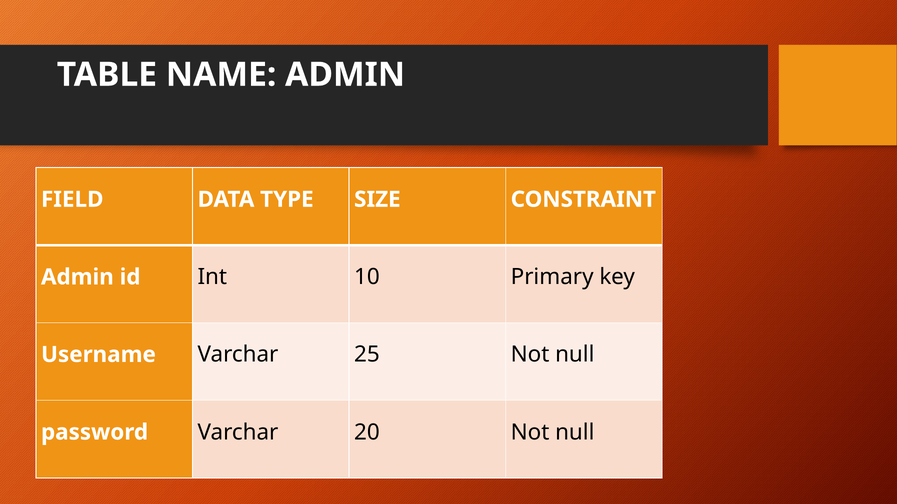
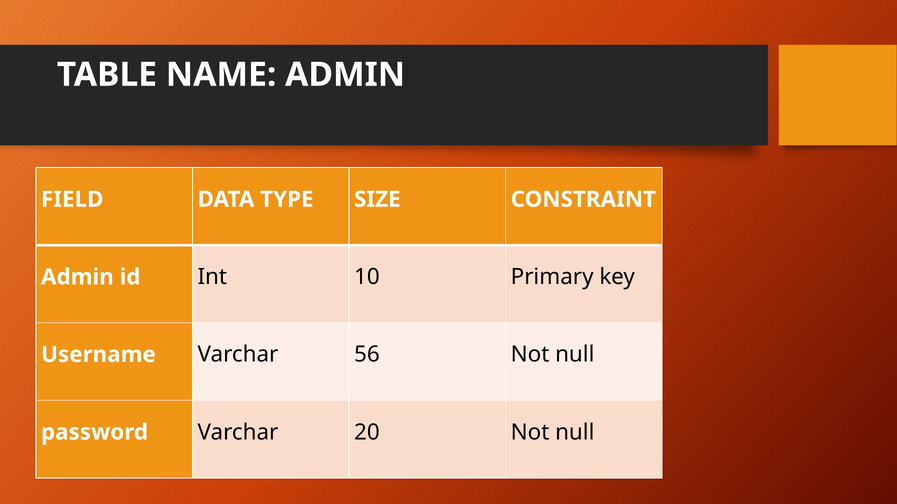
25: 25 -> 56 (367, 355)
